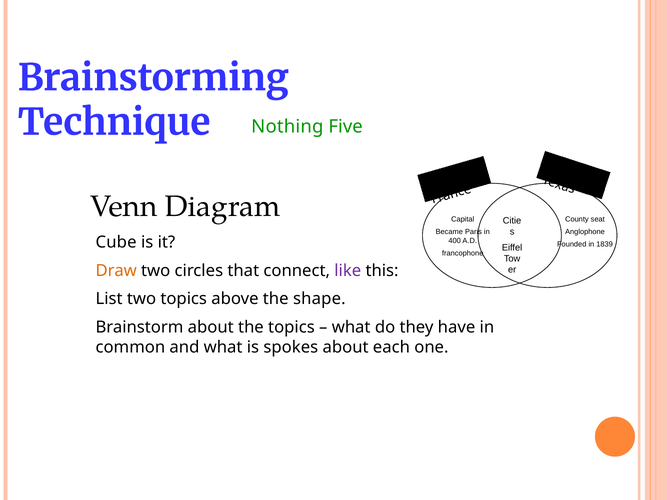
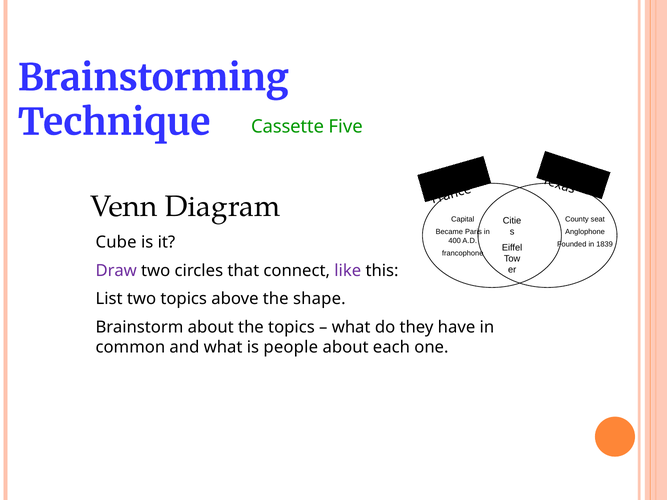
Nothing: Nothing -> Cassette (288, 127)
Draw colour: orange -> purple (116, 271)
spokes: spokes -> people (291, 347)
